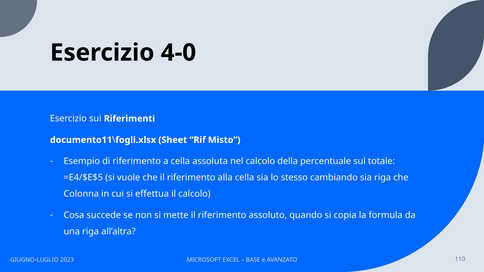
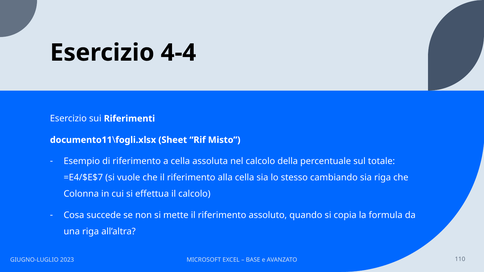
4-0: 4-0 -> 4-4 (178, 53)
=E4/$E$5: =E4/$E$5 -> =E4/$E$7 (83, 178)
